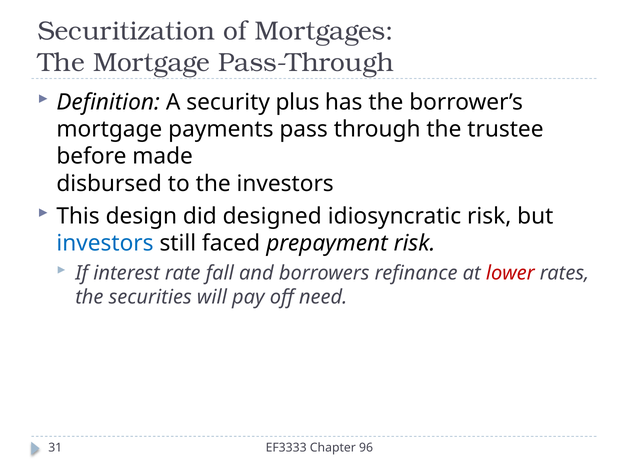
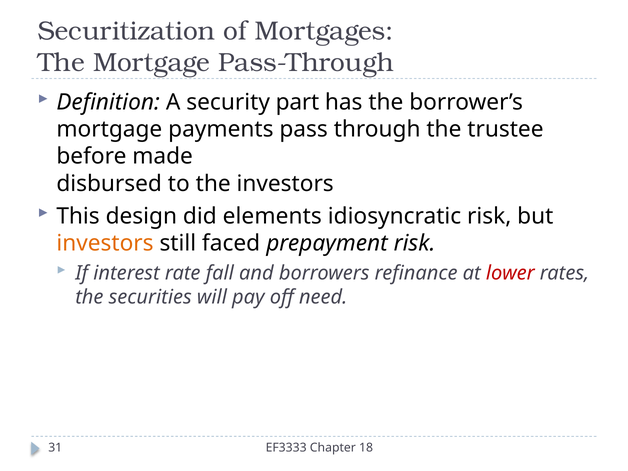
plus: plus -> part (298, 102)
designed: designed -> elements (272, 216)
investors colour: blue -> orange (105, 243)
96: 96 -> 18 (366, 448)
